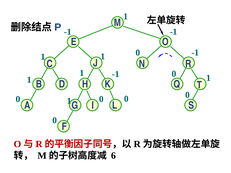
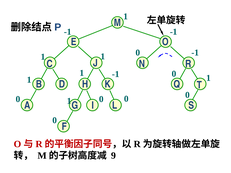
6: 6 -> 9 (114, 156)
